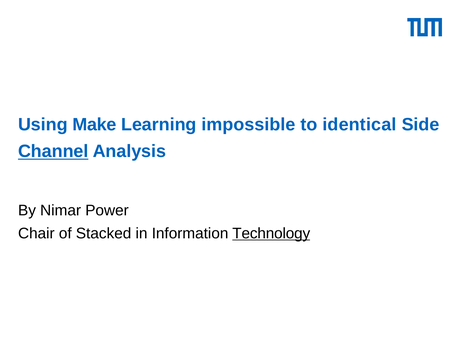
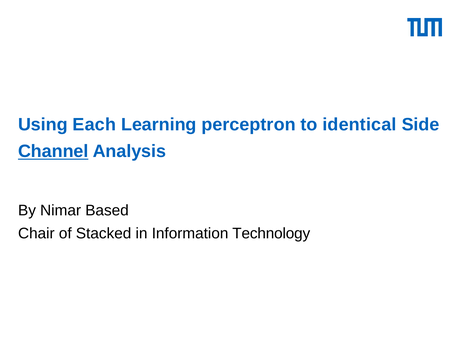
Make: Make -> Each (94, 125)
impossible: impossible -> perceptron (249, 125)
Power: Power -> Based (107, 210)
Technology underline: present -> none (271, 233)
